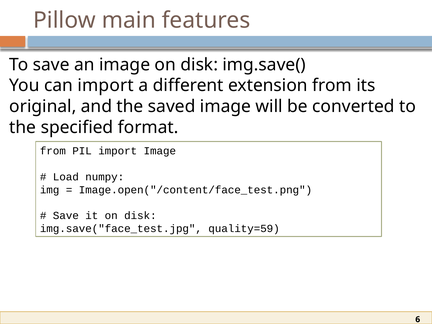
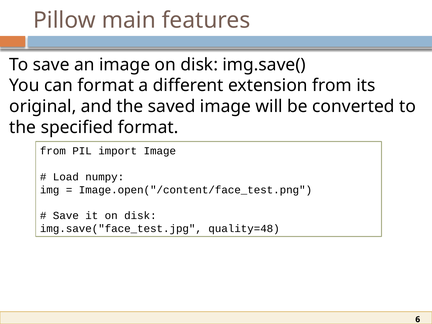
can import: import -> format (106, 85)
quality=59: quality=59 -> quality=48 (244, 229)
